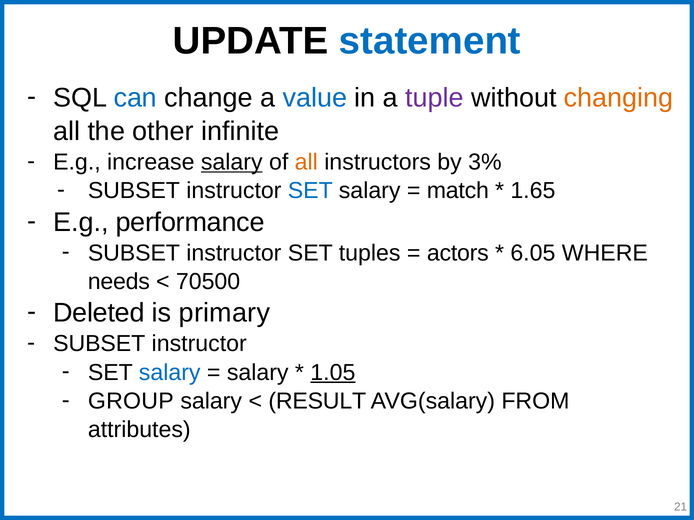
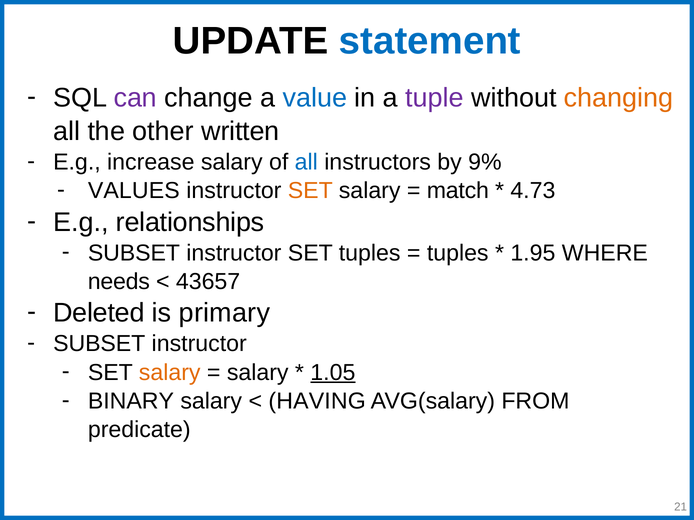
can colour: blue -> purple (135, 98)
infinite: infinite -> written (240, 131)
salary underline: present -> none (232, 162)
all colour: orange -> blue (306, 162)
3%: 3% -> 9% (485, 162)
SUBSET: SUBSET -> VALUES (134, 191)
SET colour: blue -> orange (310, 191)
1.65: 1.65 -> 4.73 (533, 191)
performance: performance -> relationships (190, 222)
actors: actors -> tuples (458, 253)
6.05: 6.05 -> 1.95 (533, 253)
70500: 70500 -> 43657 (208, 282)
salary colour: blue -> orange (170, 373)
GROUP: GROUP -> BINARY (131, 402)
RESULT: RESULT -> HAVING (317, 402)
attributes: attributes -> predicate (139, 430)
